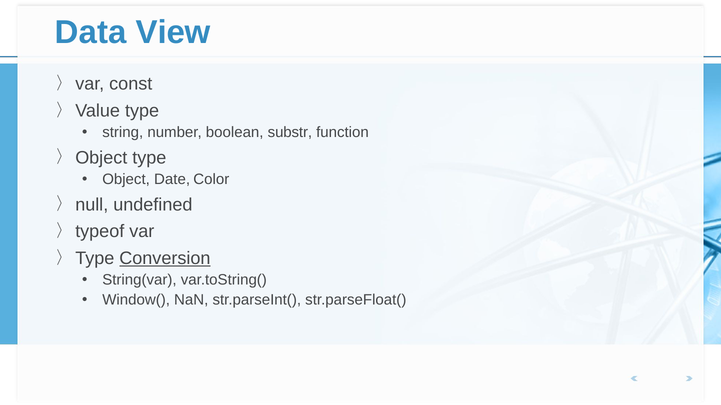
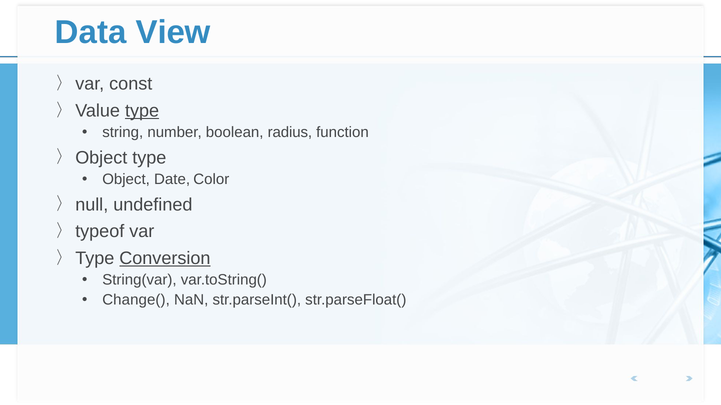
type underline: none -> present (142, 111)
substr: substr -> radius (290, 133)
Window(: Window( -> Change( (136, 300)
